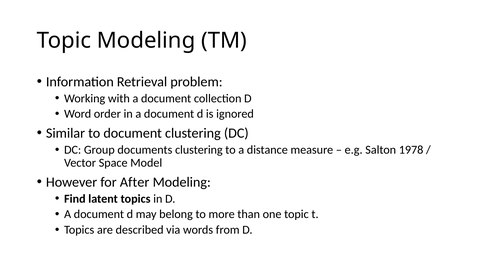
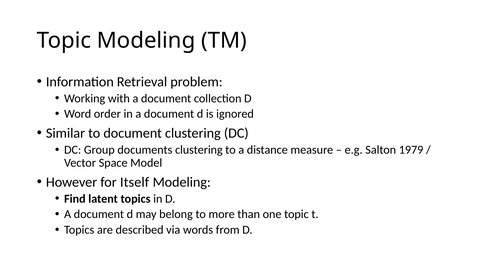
1978: 1978 -> 1979 (411, 150)
After: After -> Itself (135, 182)
